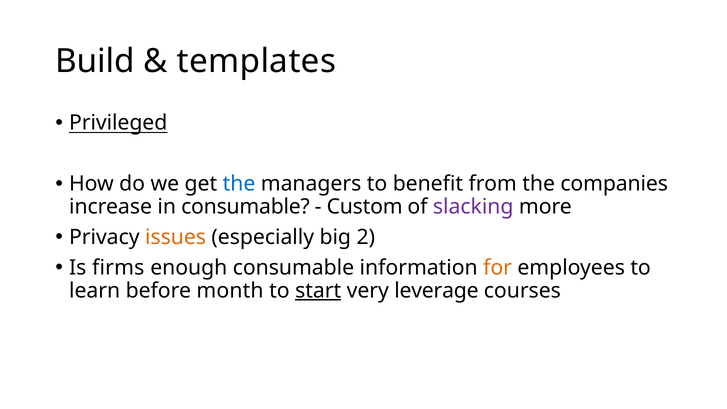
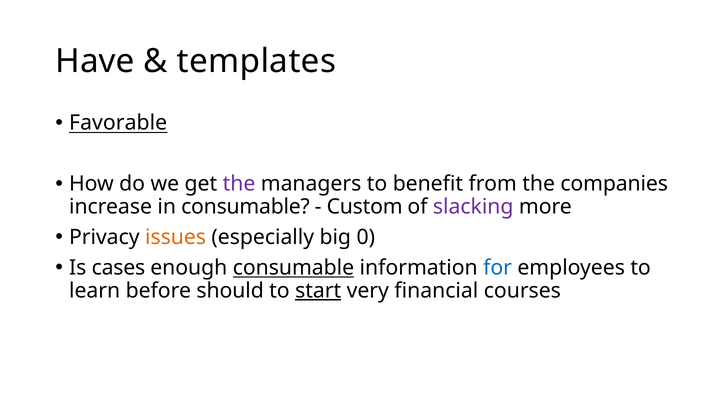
Build: Build -> Have (95, 61)
Privileged: Privileged -> Favorable (118, 123)
the colour: blue -> purple (239, 184)
2: 2 -> 0 (366, 237)
firms: firms -> cases (118, 268)
consumable underline: none -> present (293, 268)
for colour: orange -> blue (498, 268)
month: month -> should (230, 291)
leverage: leverage -> financial (436, 291)
